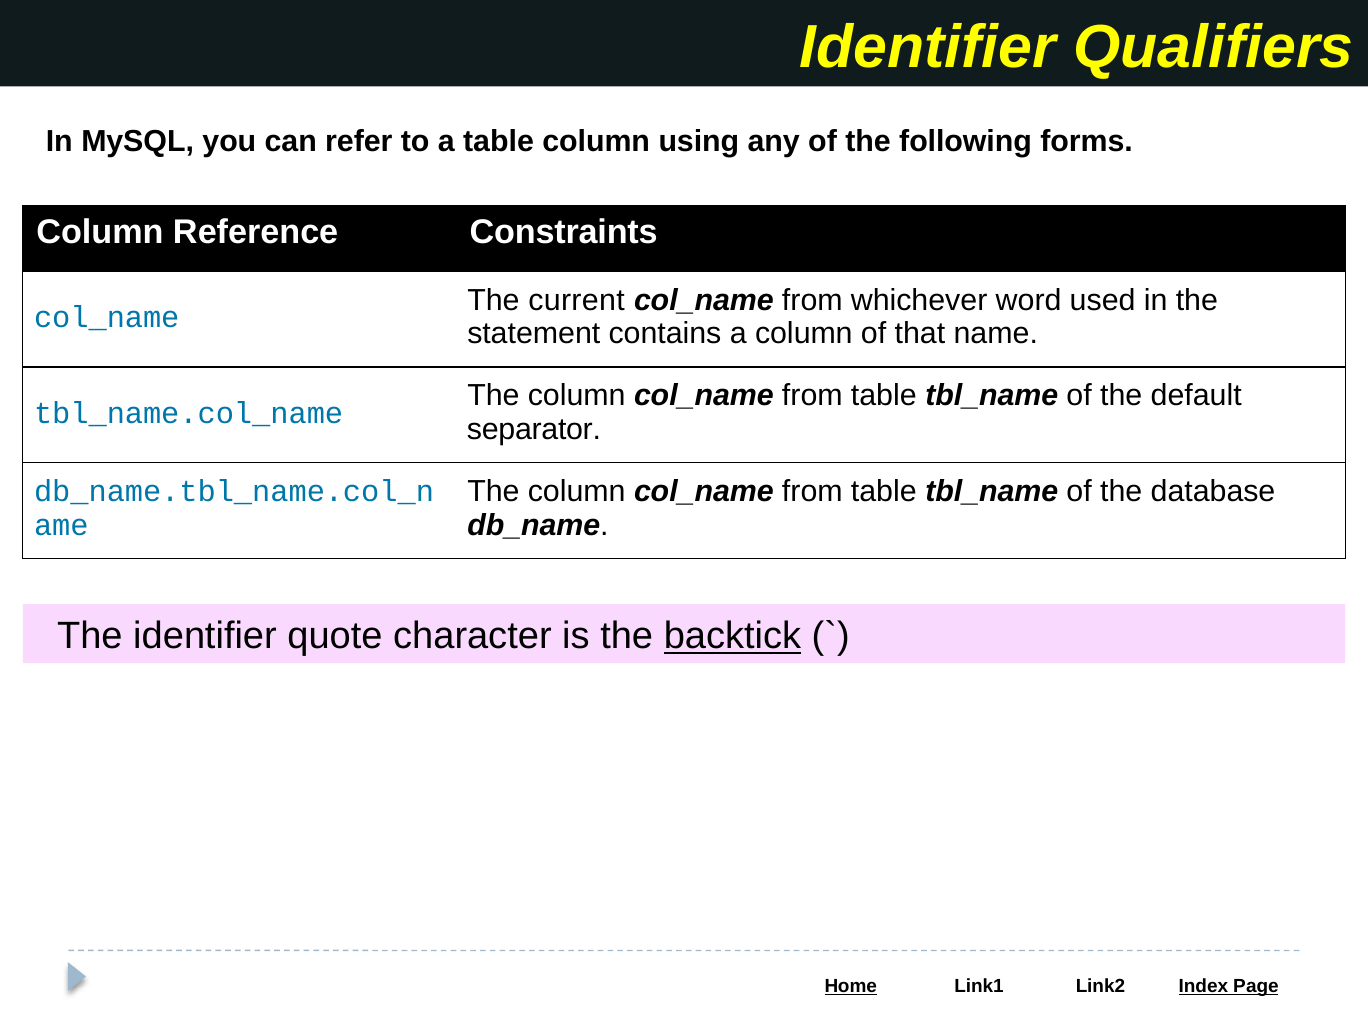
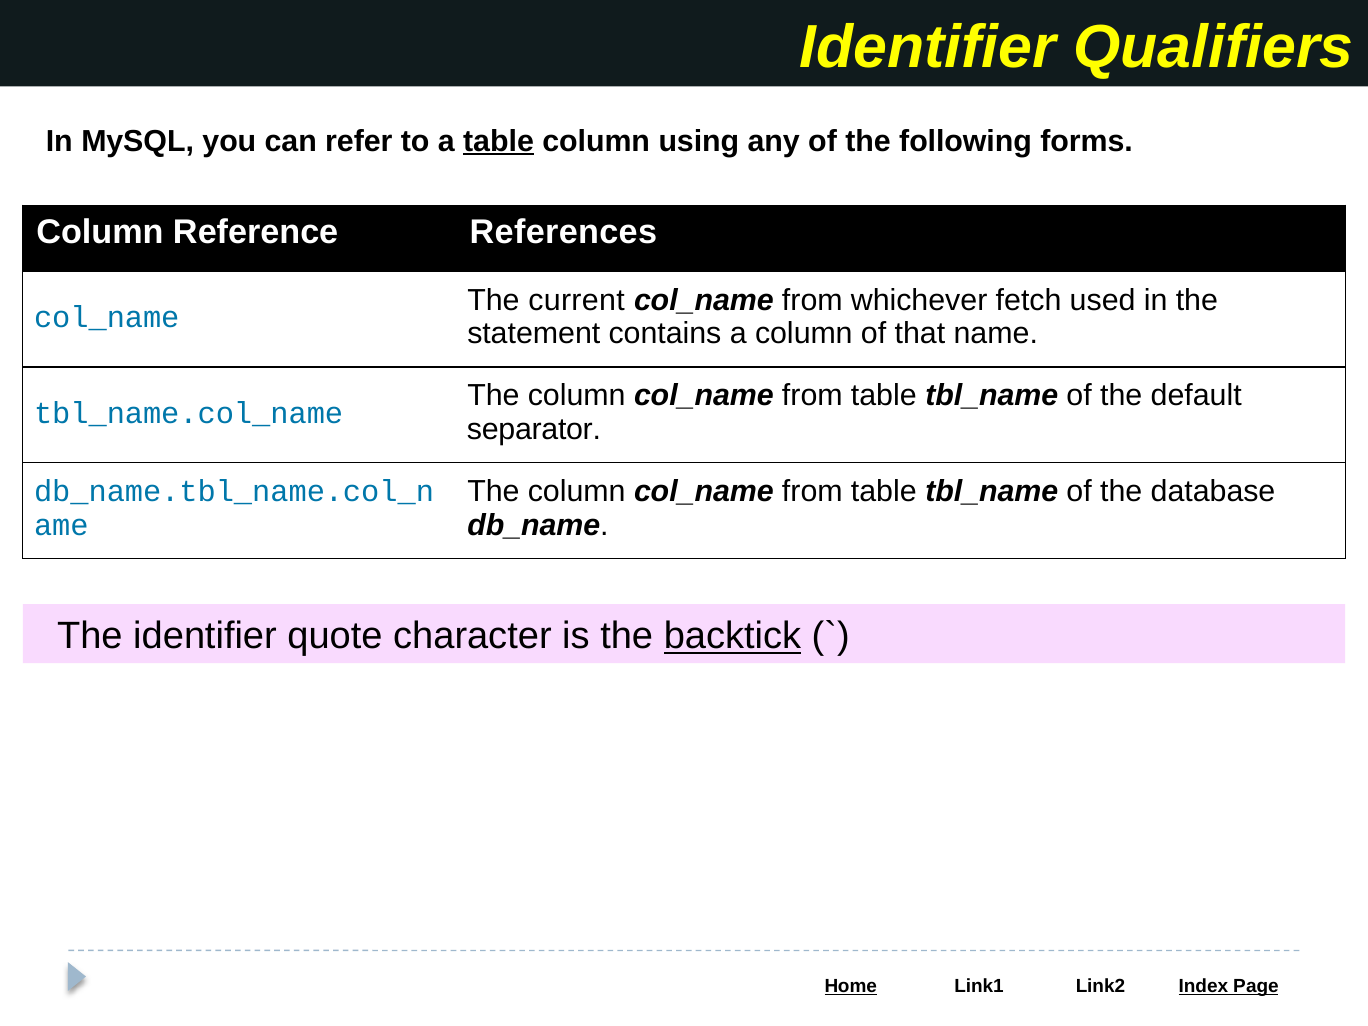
table underline: none -> present (499, 141)
Constraints: Constraints -> References (563, 232)
word: word -> fetch (1029, 300)
